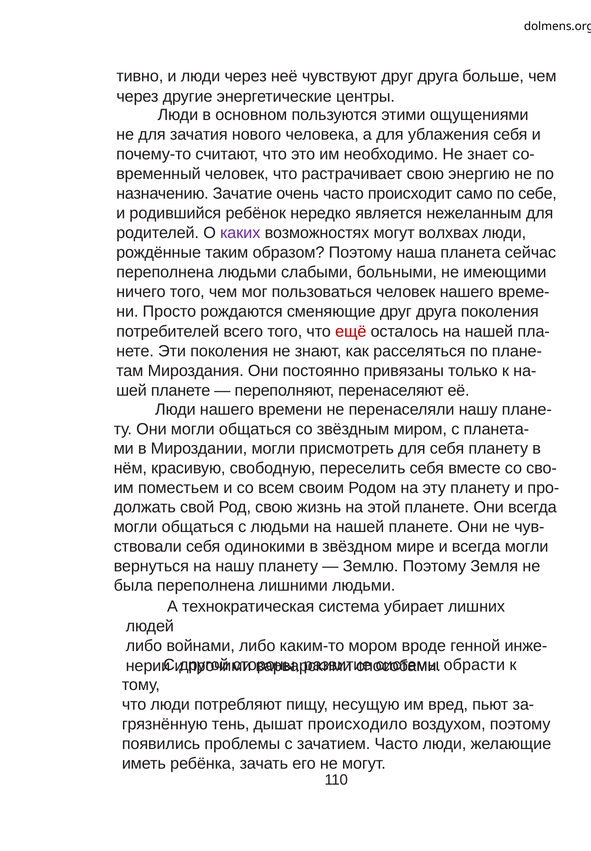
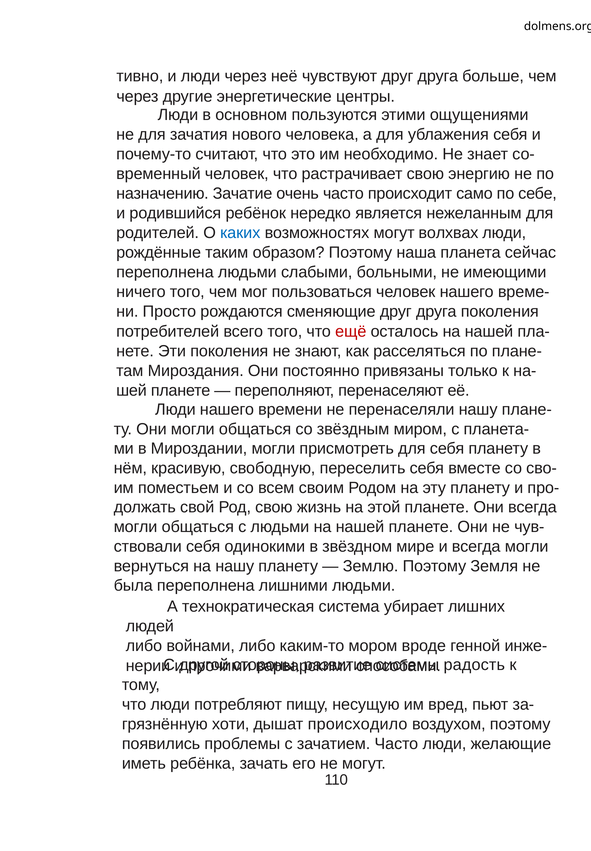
каких colour: purple -> blue (240, 233)
обрасти: обрасти -> радость (474, 665)
тень: тень -> хоти (231, 724)
